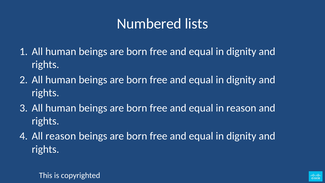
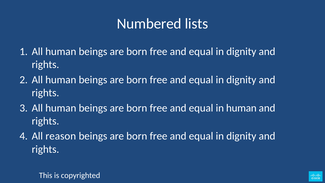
in reason: reason -> human (241, 108)
